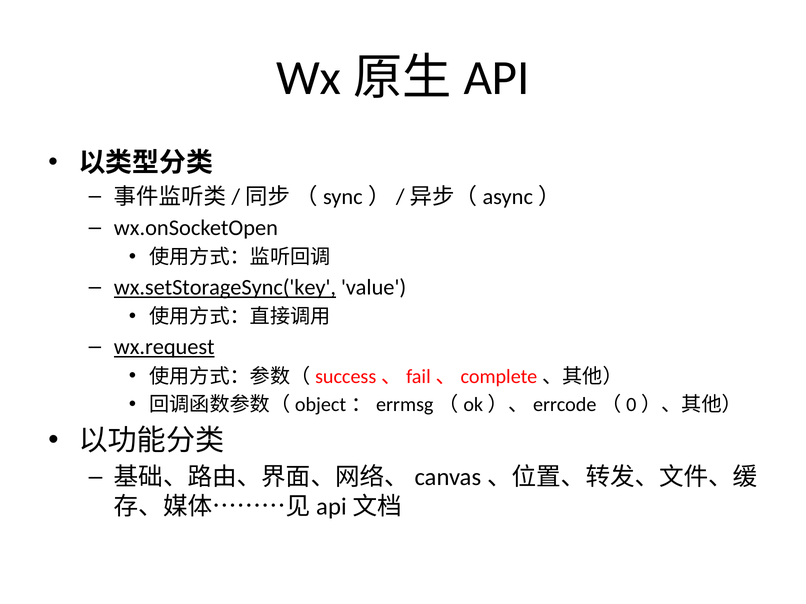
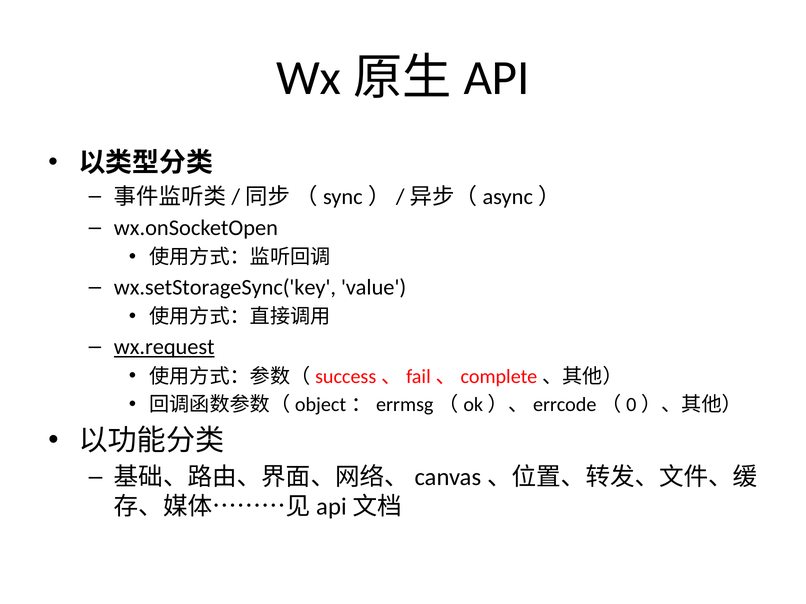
wx.setStorageSync('key underline: present -> none (225, 288)
